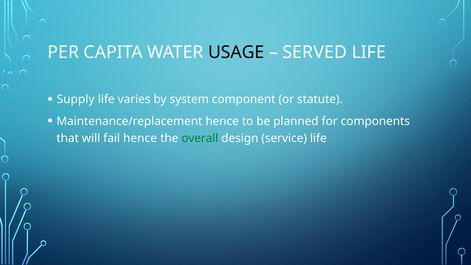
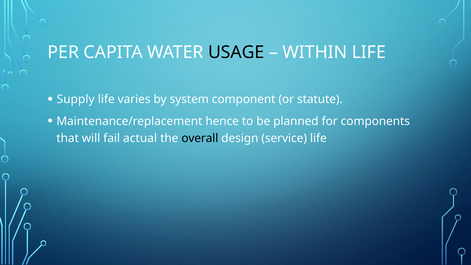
SERVED: SERVED -> WITHIN (315, 52)
fail hence: hence -> actual (140, 138)
overall colour: green -> black (200, 138)
